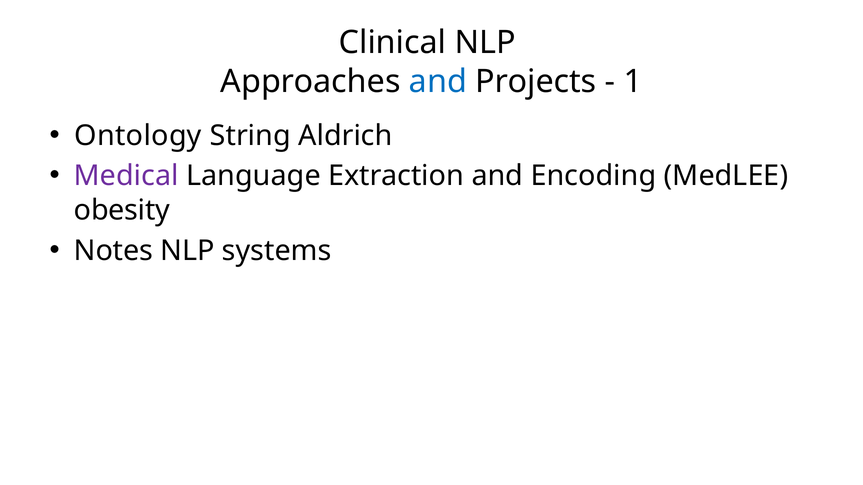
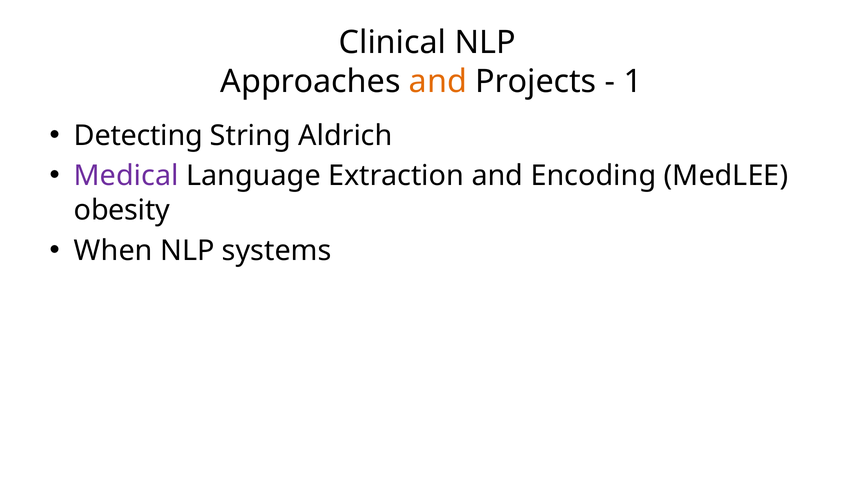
and colour: blue -> orange (438, 82)
Ontology: Ontology -> Detecting (138, 136)
Notes: Notes -> When (113, 251)
